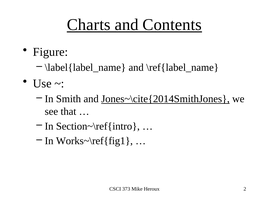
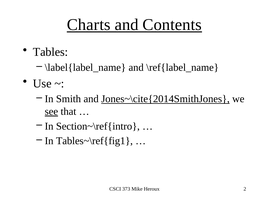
Figure: Figure -> Tables (51, 52)
see underline: none -> present (51, 111)
Works~\ref{fig1: Works~\ref{fig1 -> Tables~\ref{fig1 (94, 141)
